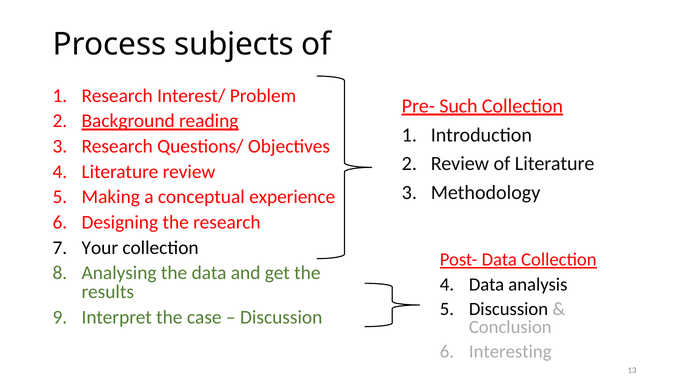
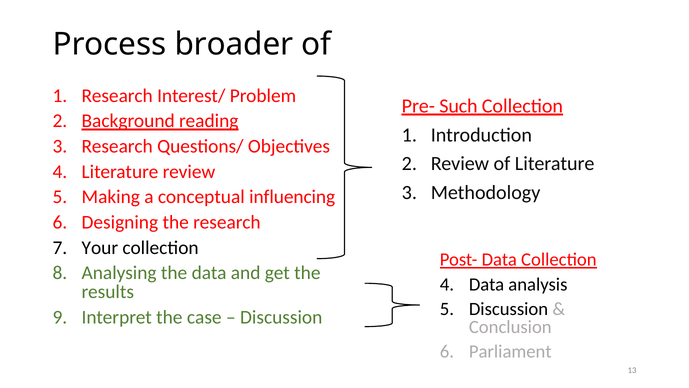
subjects: subjects -> broader (234, 44)
experience: experience -> influencing (292, 197)
Interesting: Interesting -> Parliament (510, 351)
